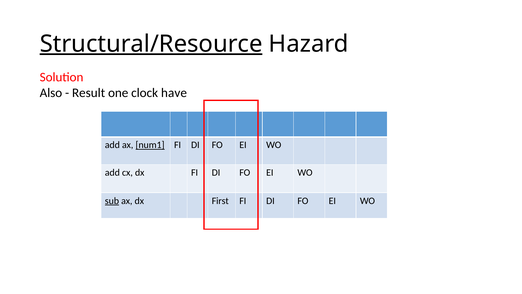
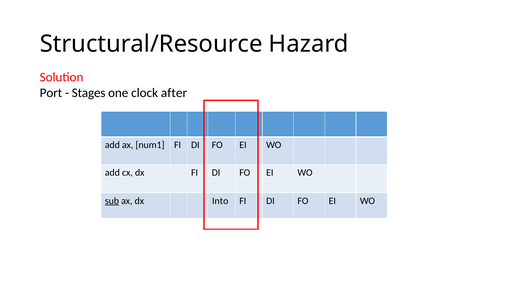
Structural/Resource underline: present -> none (151, 44)
Also: Also -> Port (51, 93)
Result: Result -> Stages (89, 93)
have: have -> after (174, 93)
num1 underline: present -> none (150, 145)
First: First -> Into (220, 201)
